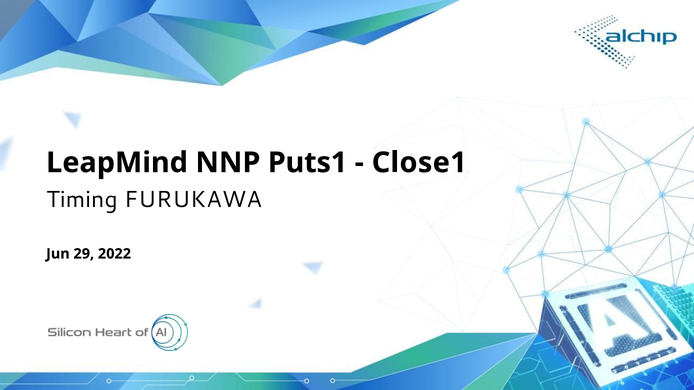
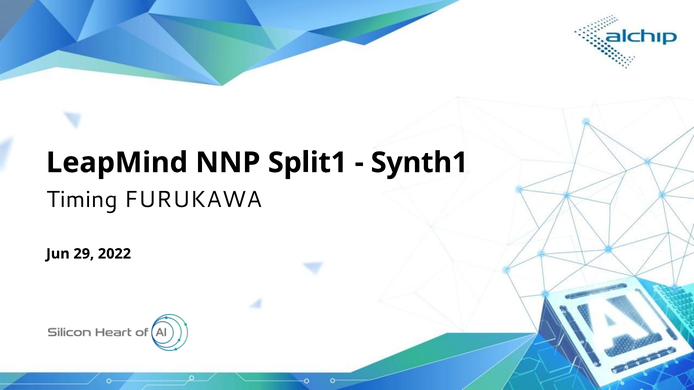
Puts1: Puts1 -> Split1 (308, 163)
Close1: Close1 -> Synth1 (420, 163)
